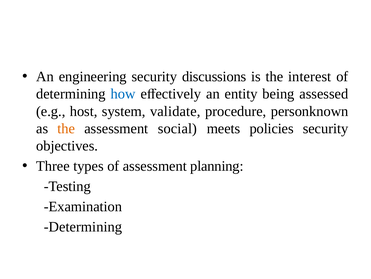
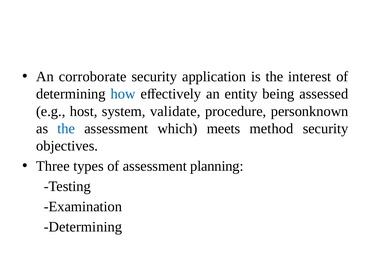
engineering: engineering -> corroborate (93, 76)
discussions: discussions -> application (214, 76)
the colour: orange -> blue (66, 128)
social: social -> which (177, 128)
policies: policies -> method (271, 128)
